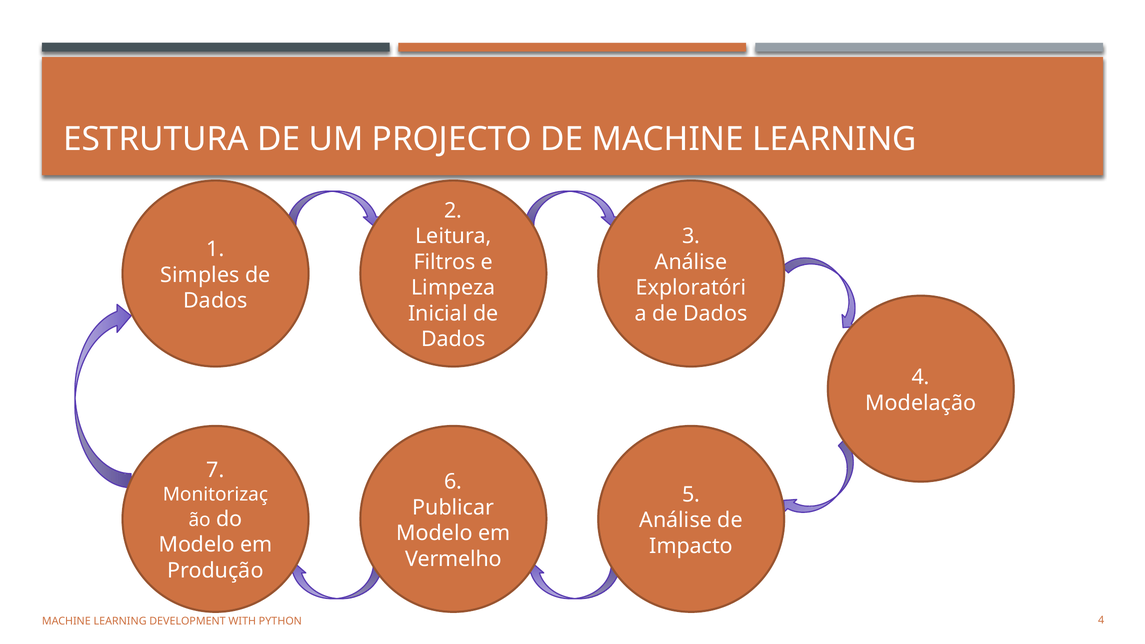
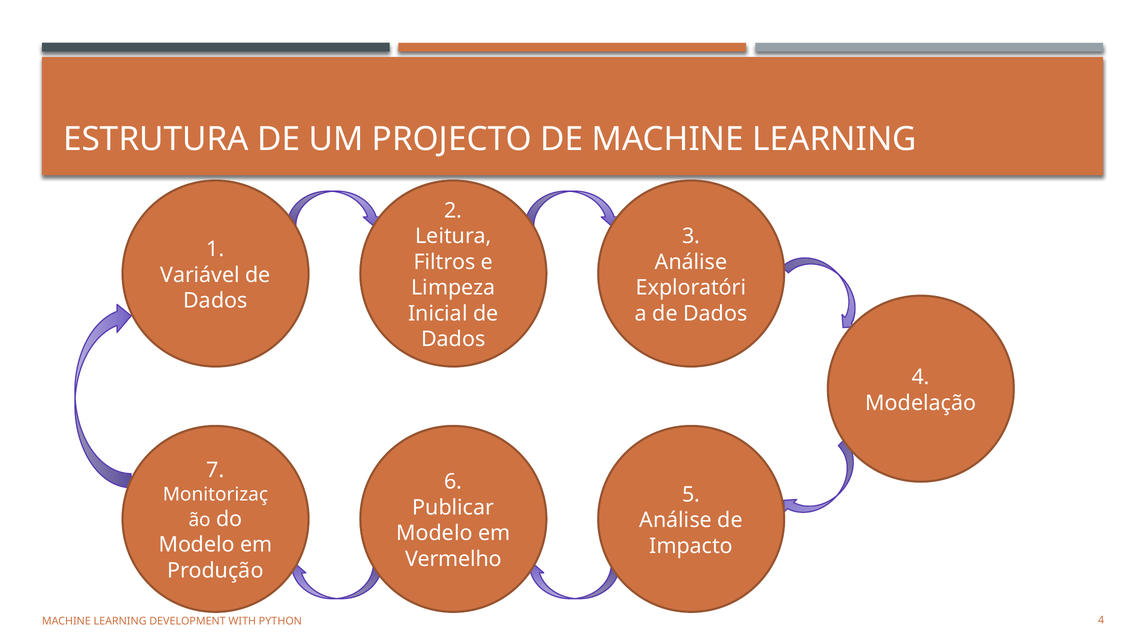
Simples: Simples -> Variável (200, 275)
